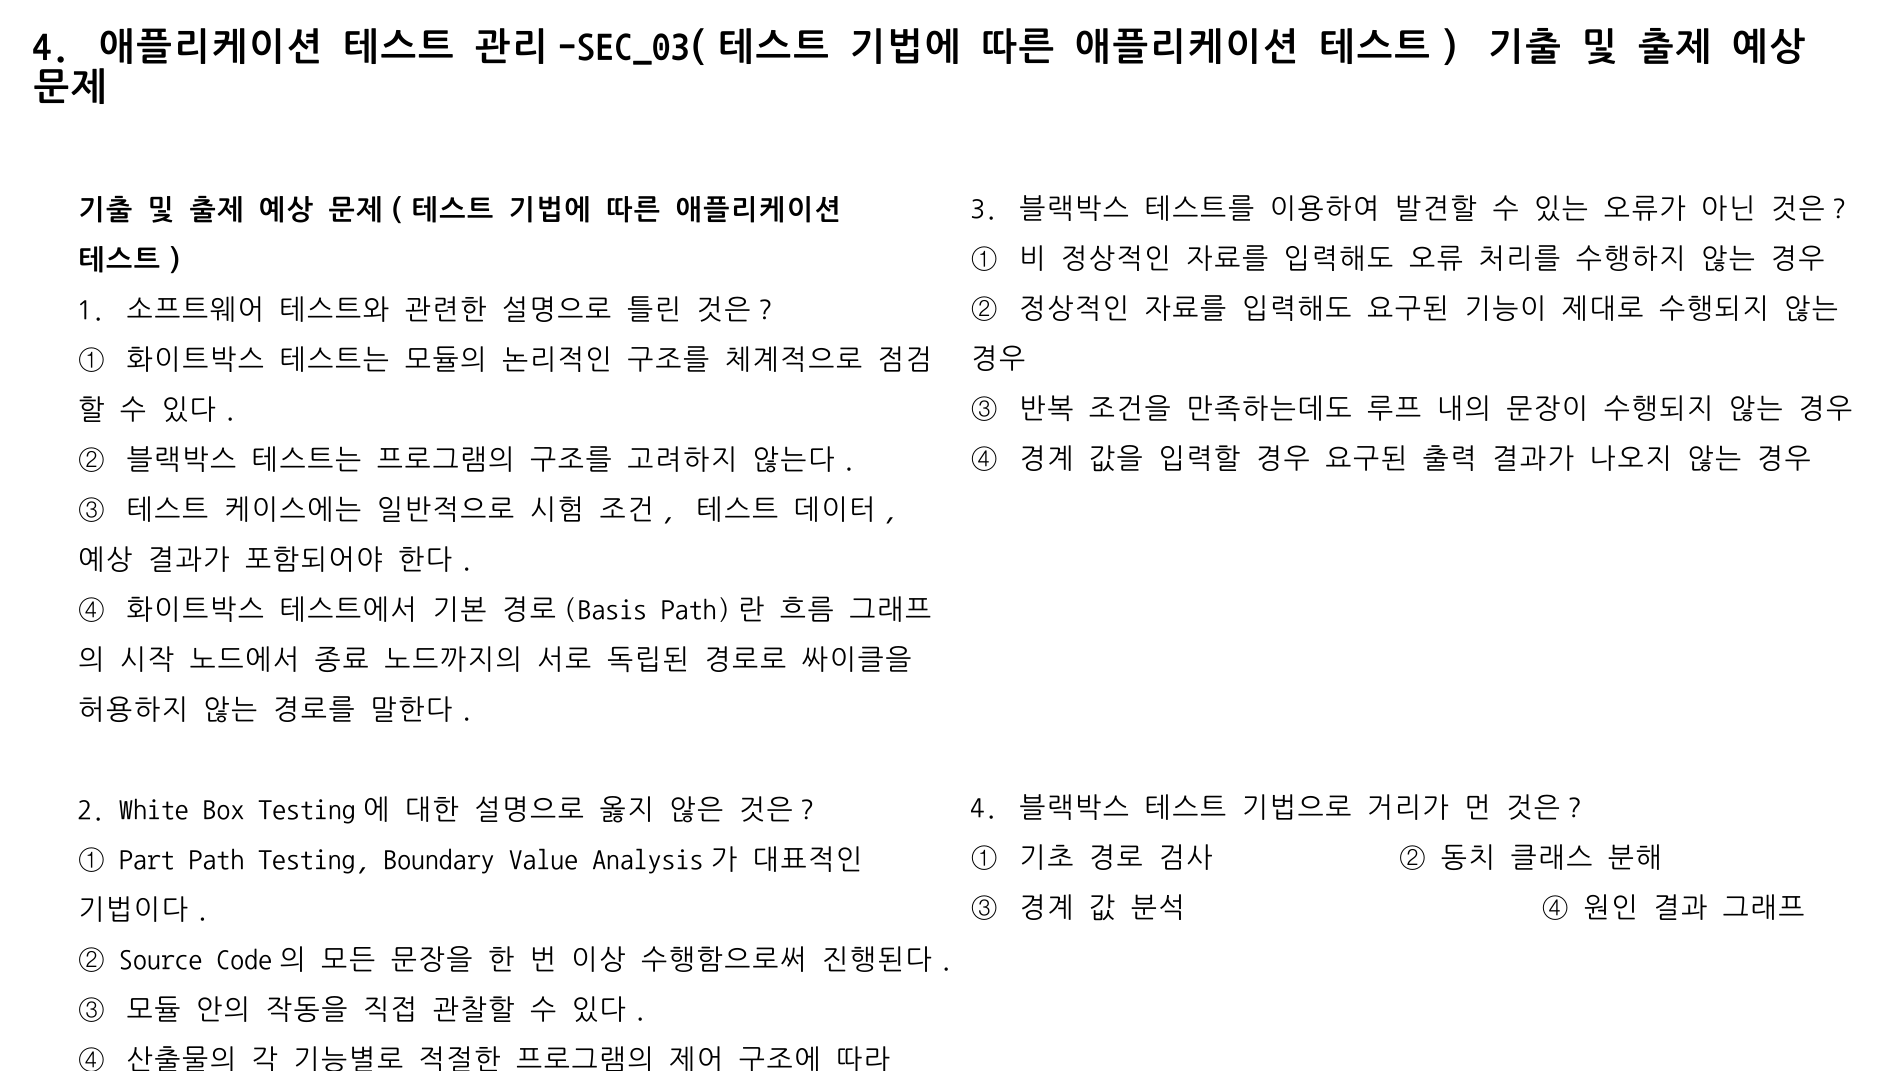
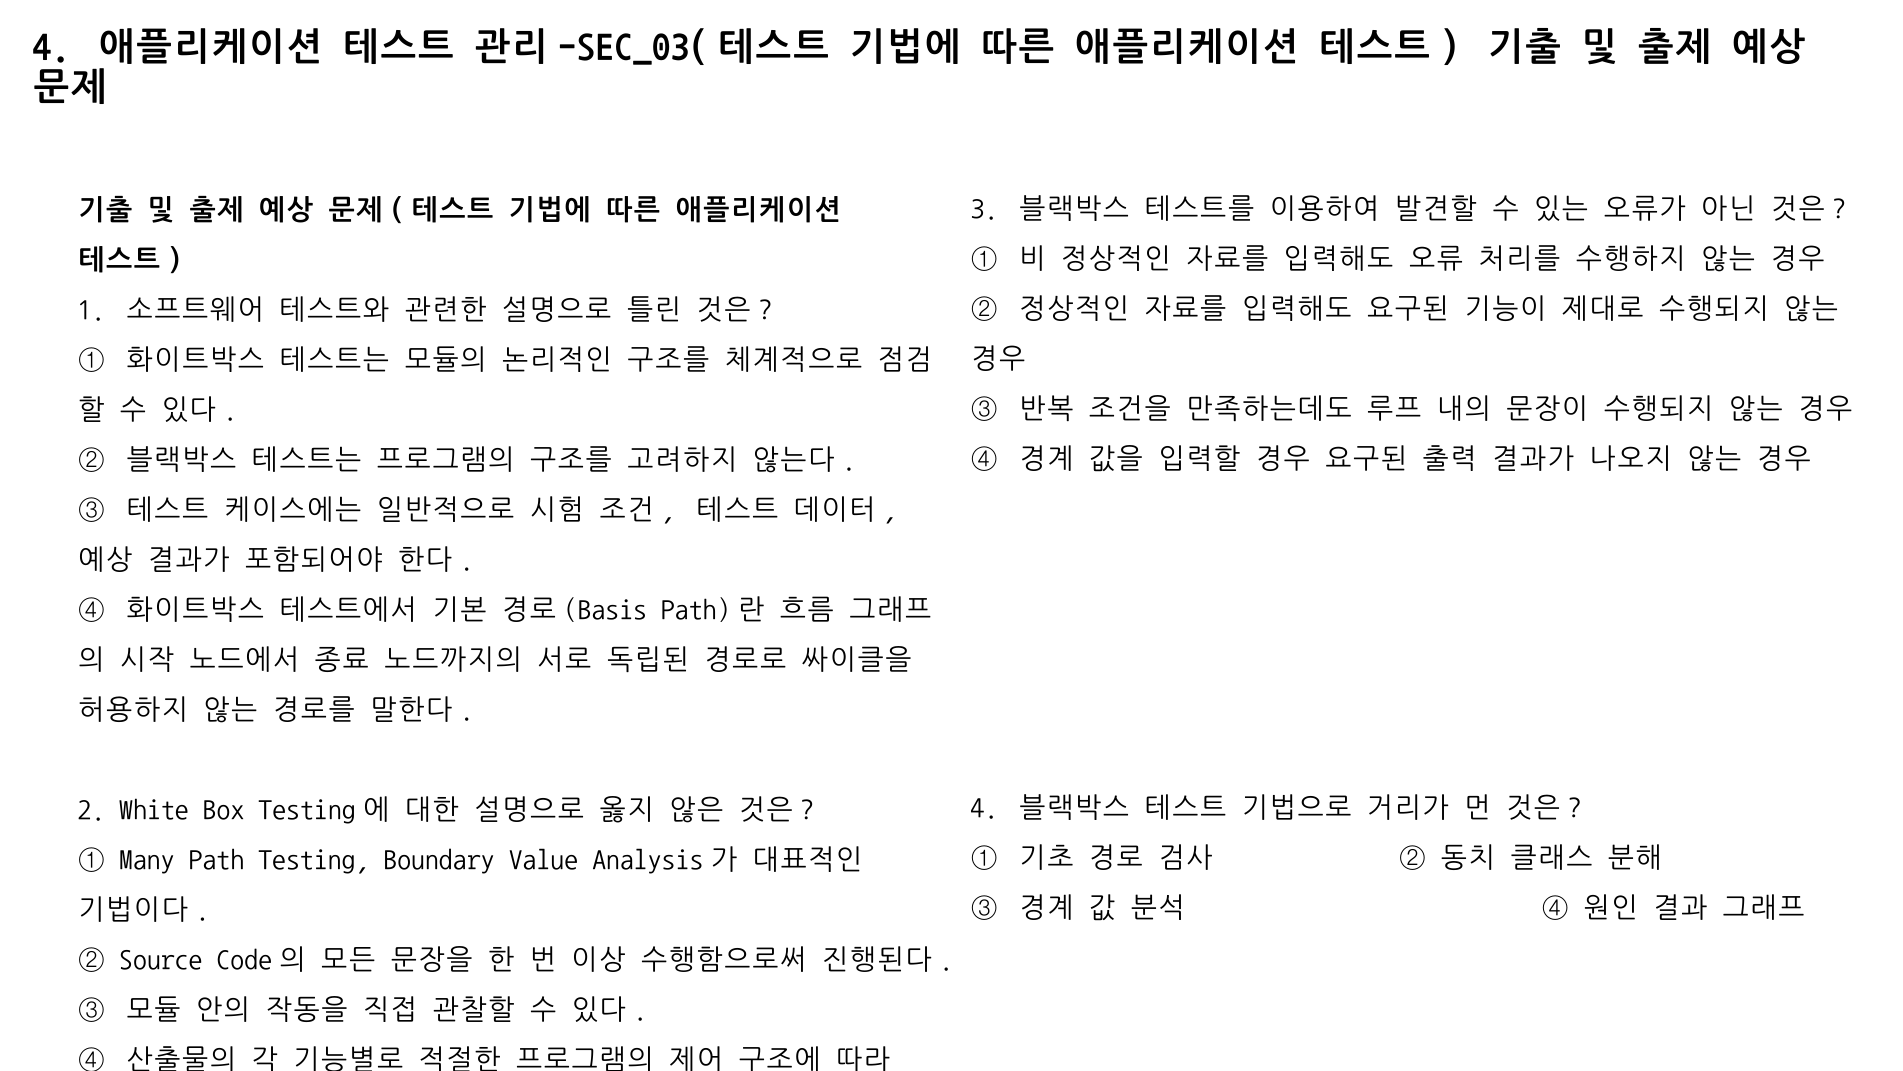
Part: Part -> Many (147, 859)
